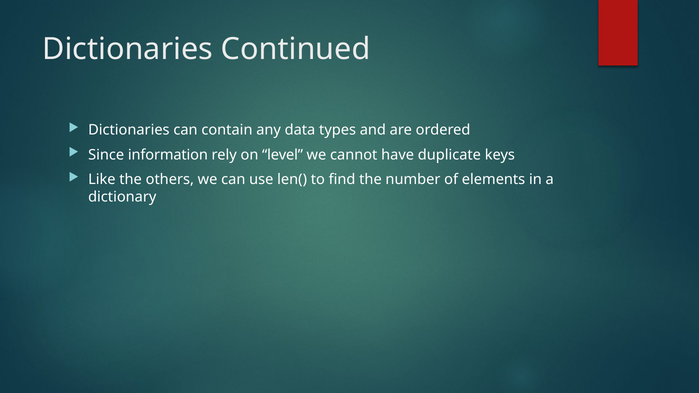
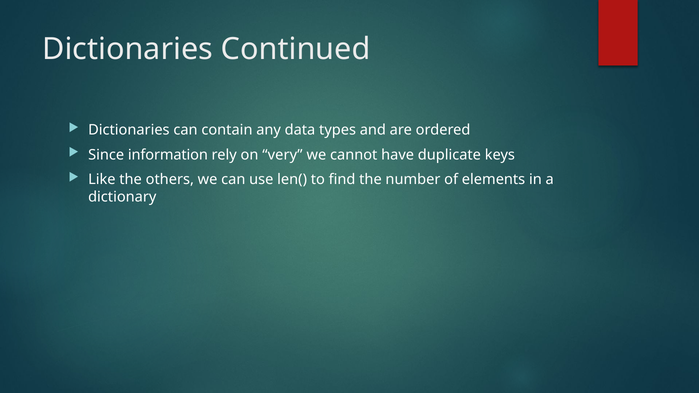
level: level -> very (282, 155)
